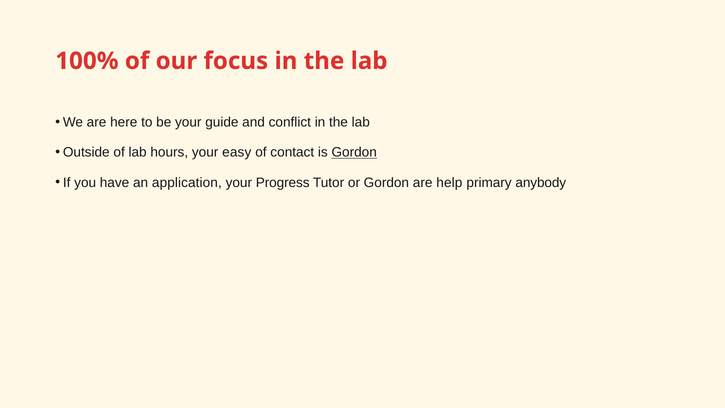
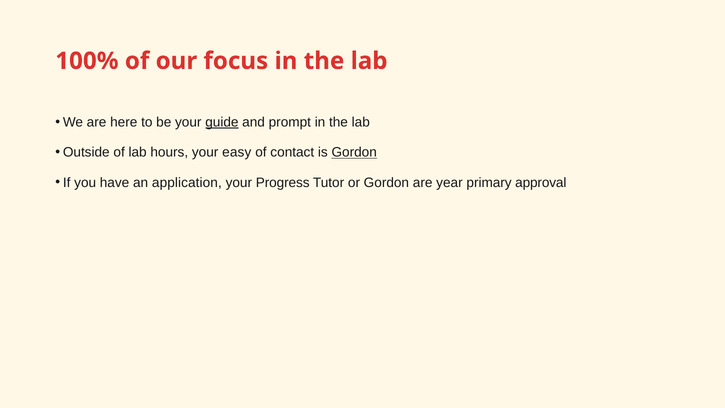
guide underline: none -> present (222, 122)
conflict: conflict -> prompt (290, 122)
help: help -> year (449, 183)
anybody: anybody -> approval (541, 183)
